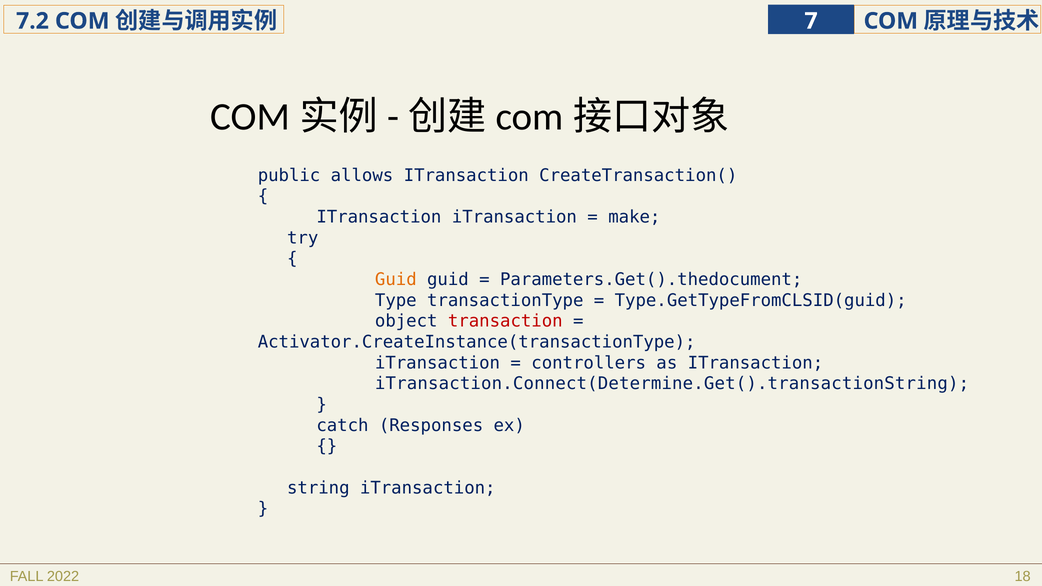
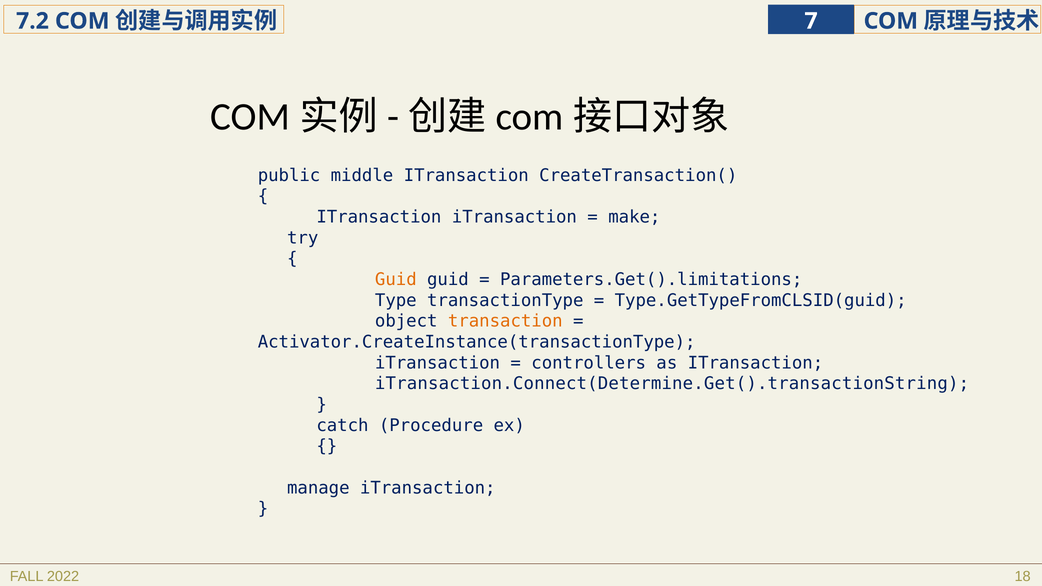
allows: allows -> middle (362, 175)
Parameters.Get().thedocument: Parameters.Get().thedocument -> Parameters.Get().limitations (651, 280)
transaction colour: red -> orange (505, 321)
Responses: Responses -> Procedure (431, 425)
string: string -> manage (318, 488)
